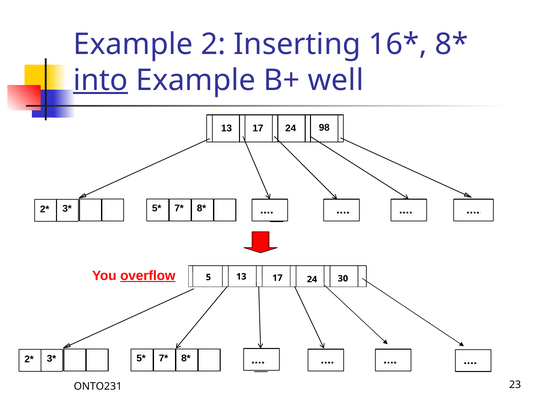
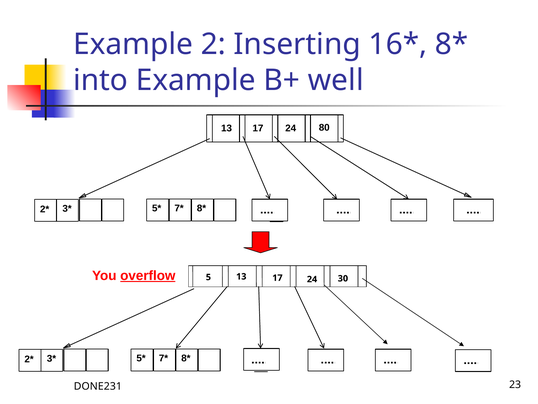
into underline: present -> none (101, 80)
98: 98 -> 80 (324, 127)
ONTO231: ONTO231 -> DONE231 (98, 386)
